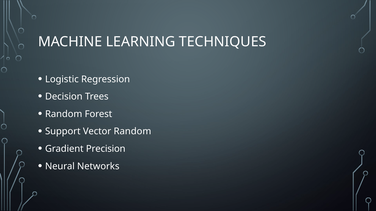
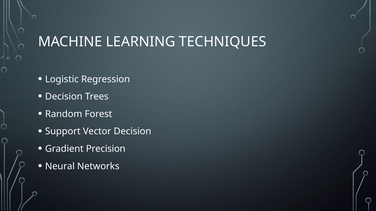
Vector Random: Random -> Decision (132, 132)
